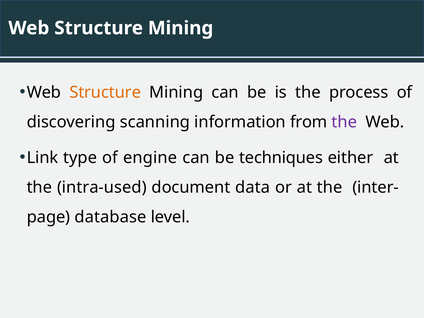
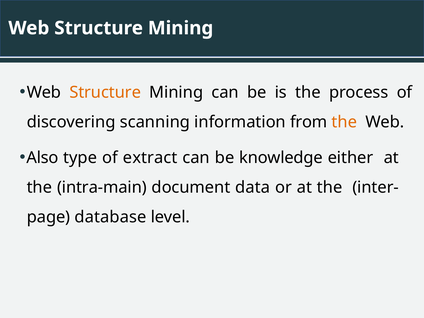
the colour: purple -> orange (344, 122)
Link: Link -> Also (43, 158)
engine: engine -> extract (150, 158)
techniques: techniques -> knowledge (281, 158)
intra-used: intra-used -> intra-main (102, 187)
